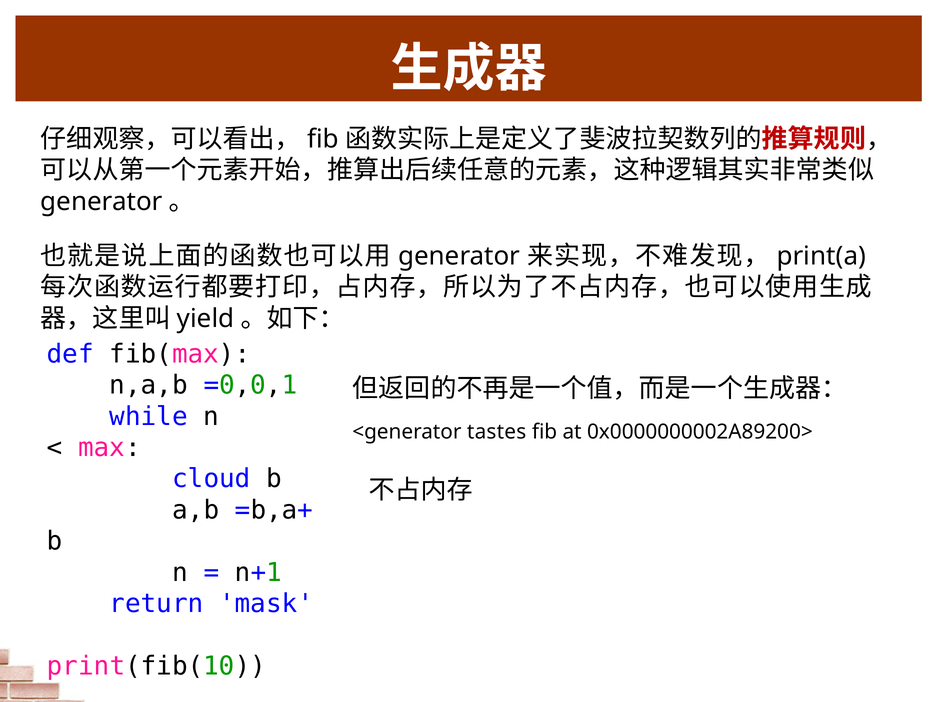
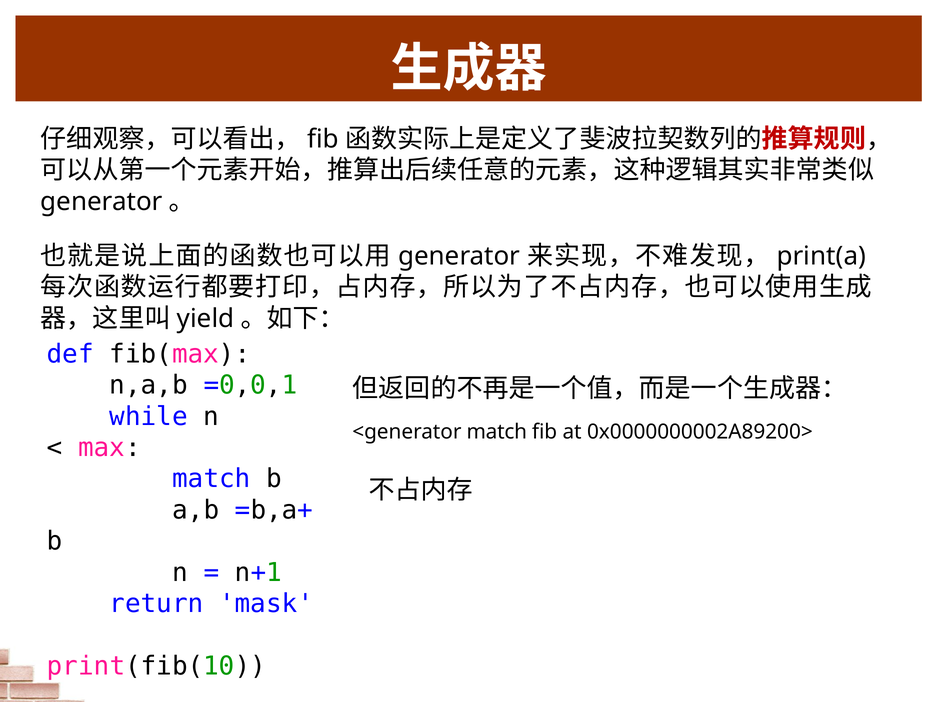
<generator tastes: tastes -> match (497, 432)
cloud: cloud -> match (211, 479)
